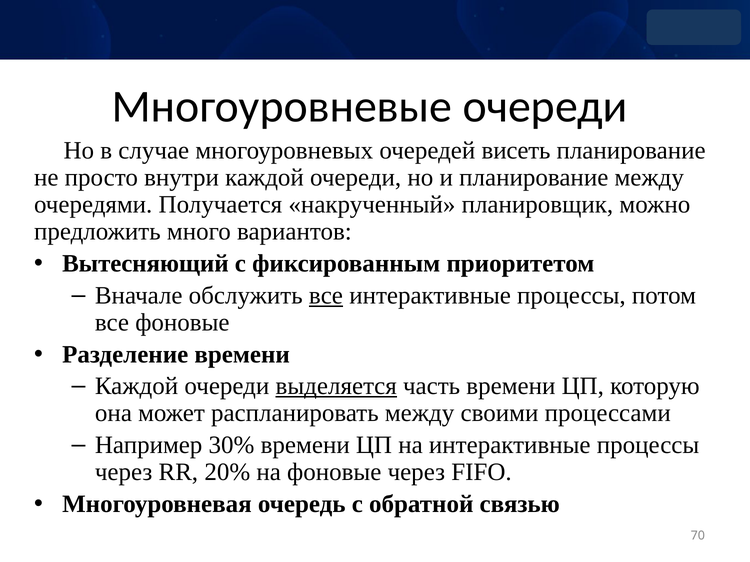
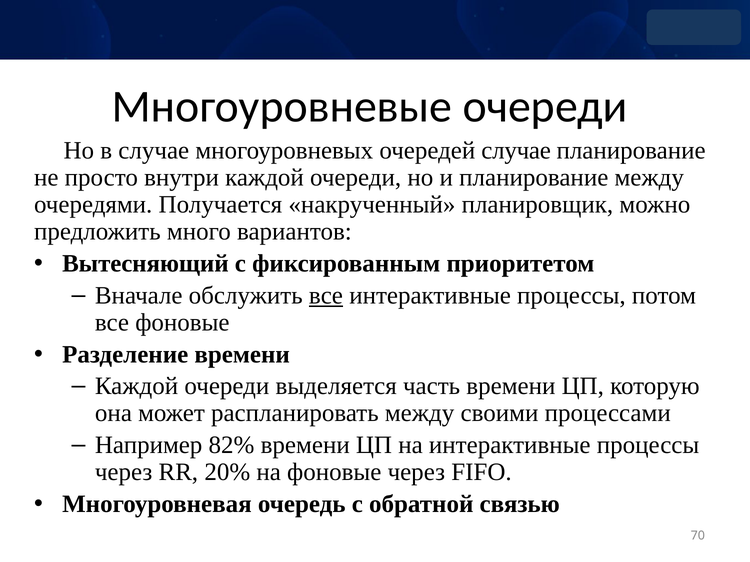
очередей висеть: висеть -> случае (516, 151)
выделяется underline: present -> none (336, 387)
30%: 30% -> 82% (232, 446)
